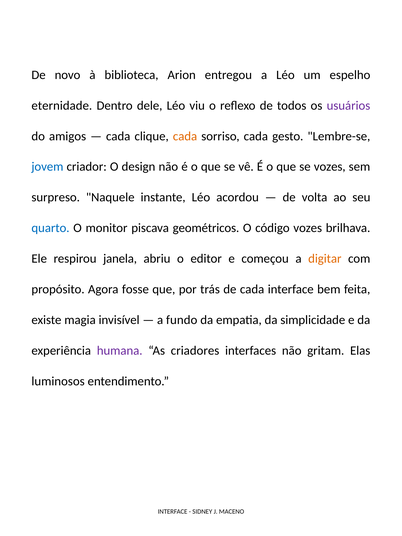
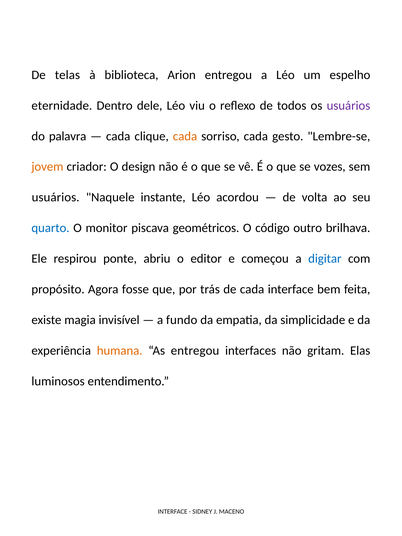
novo: novo -> telas (67, 75)
amigos: amigos -> palavra (68, 136)
jovem colour: blue -> orange (47, 167)
surpreso: surpreso -> usuários (56, 197)
código vozes: vozes -> outro (308, 228)
janela: janela -> ponte (120, 259)
digitar colour: orange -> blue (325, 259)
humana colour: purple -> orange (120, 351)
As criadores: criadores -> entregou (195, 351)
